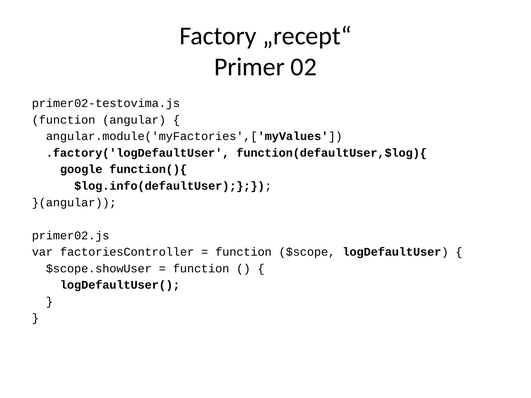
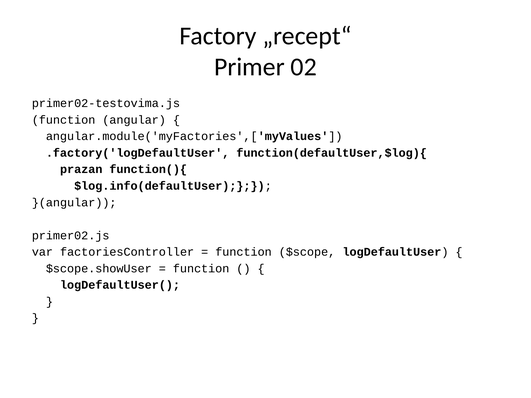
google: google -> prazan (81, 170)
